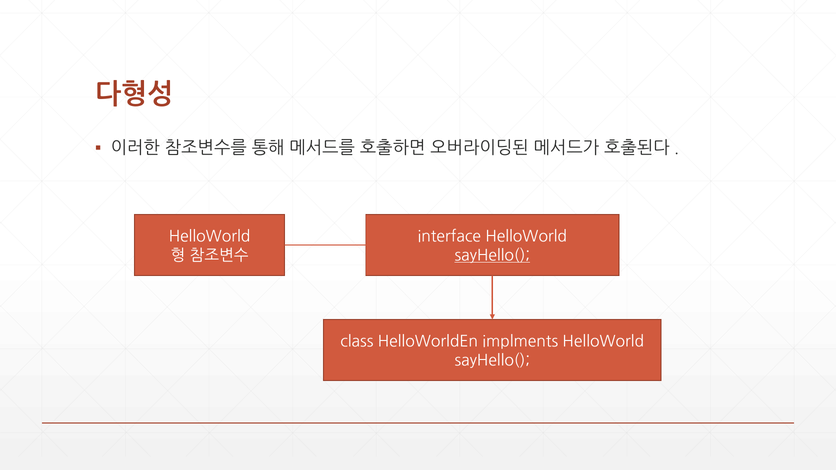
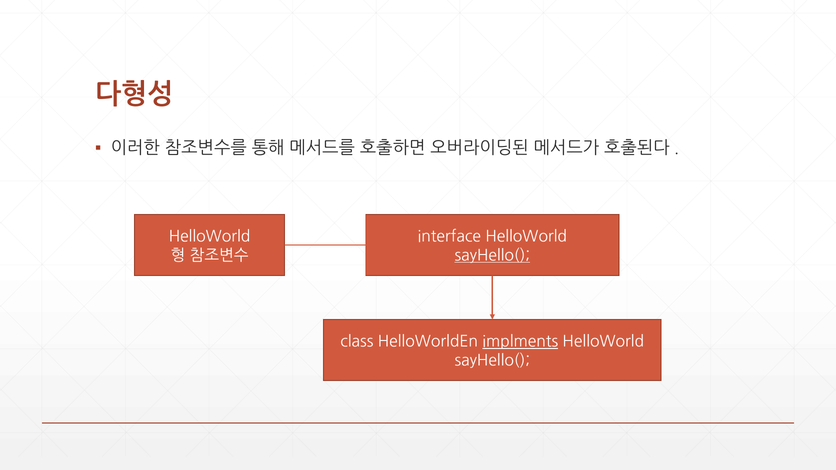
implments underline: none -> present (520, 342)
